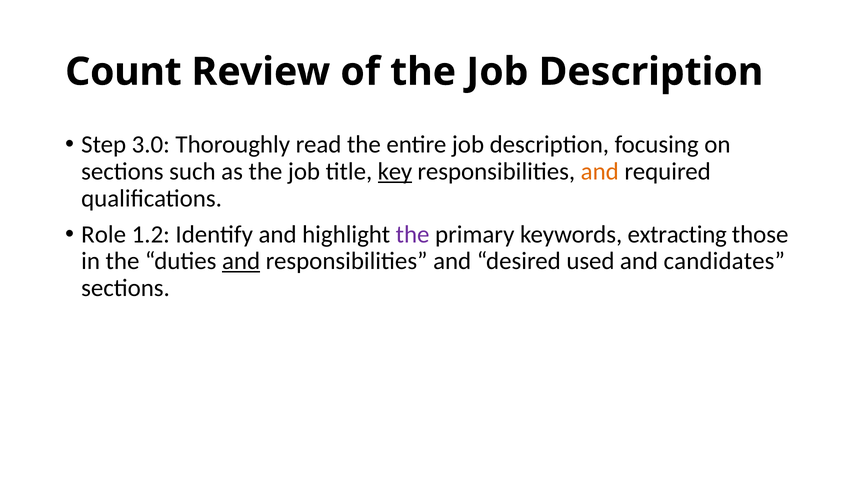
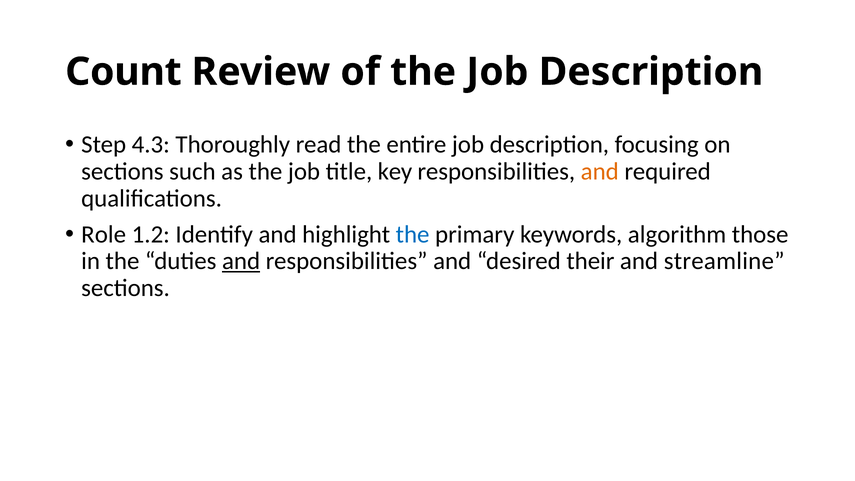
3.0: 3.0 -> 4.3 (151, 145)
key underline: present -> none (395, 171)
the colour: purple -> blue (413, 234)
extracting: extracting -> algorithm (677, 234)
used: used -> their (590, 261)
candidates: candidates -> streamline (724, 261)
